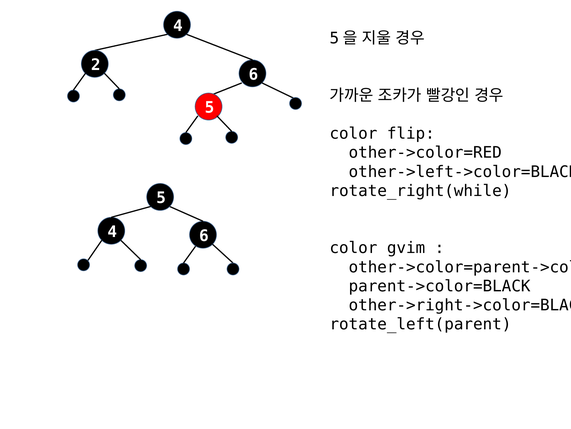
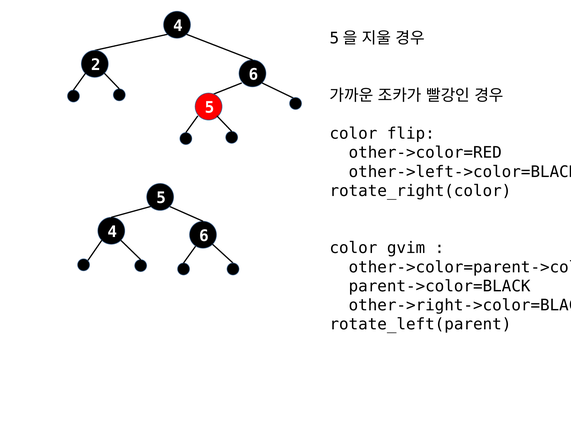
rotate_right(while: rotate_right(while -> rotate_right(color (420, 190)
